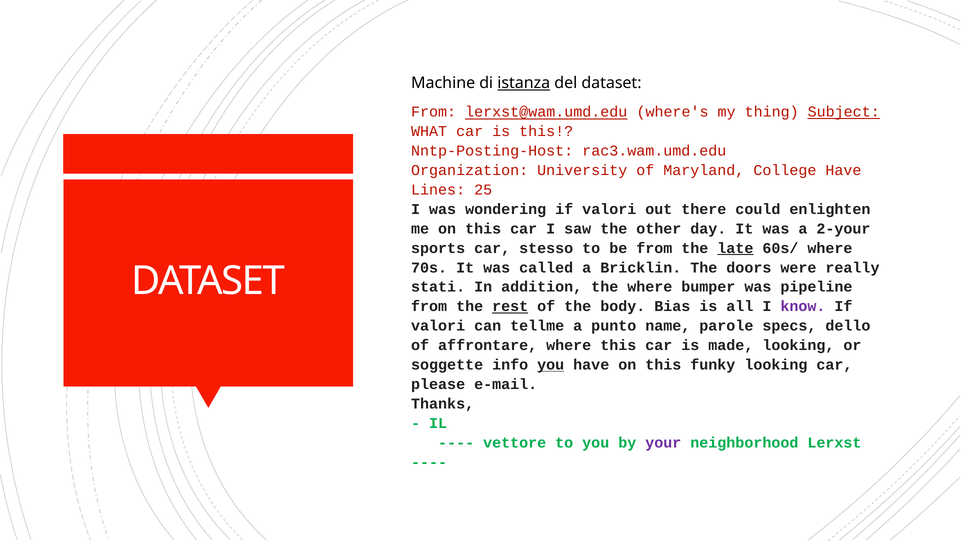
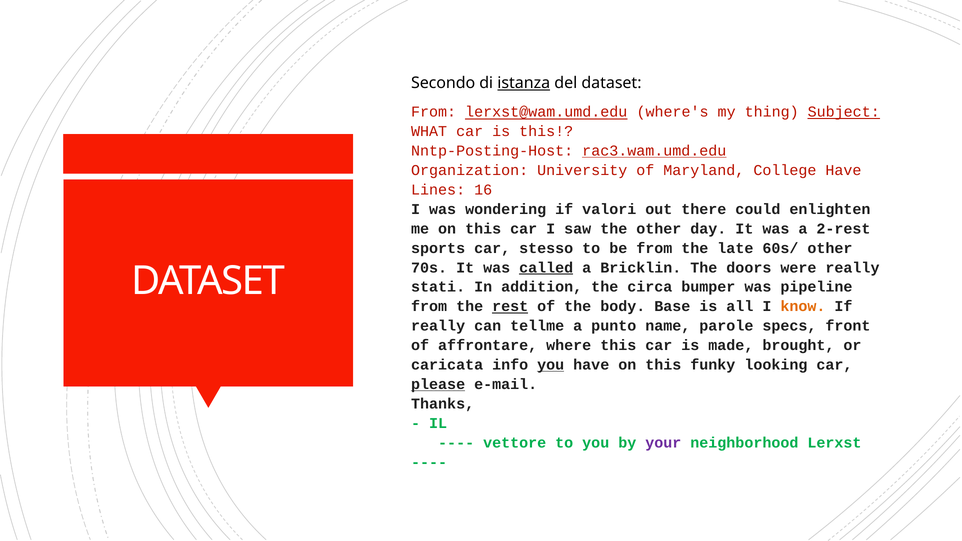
Machine: Machine -> Secondo (443, 83)
rac3.wam.umd.edu underline: none -> present (654, 151)
25: 25 -> 16 (483, 190)
2-your: 2-your -> 2-rest (843, 229)
late underline: present -> none (735, 248)
60s/ where: where -> other (830, 248)
called underline: none -> present (546, 268)
the where: where -> circa (650, 287)
Bias: Bias -> Base (672, 307)
know colour: purple -> orange (803, 307)
valori: valori -> really (438, 326)
dello: dello -> front (848, 326)
made looking: looking -> brought (798, 345)
soggette: soggette -> caricata (447, 365)
please underline: none -> present (438, 384)
